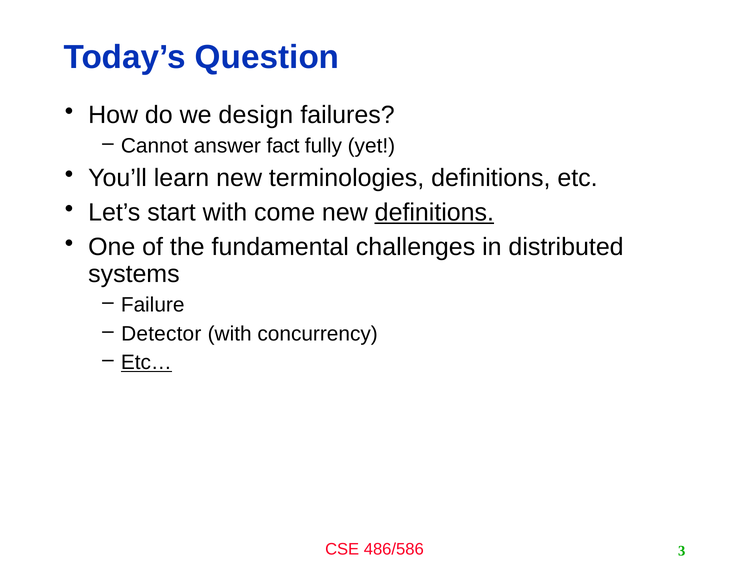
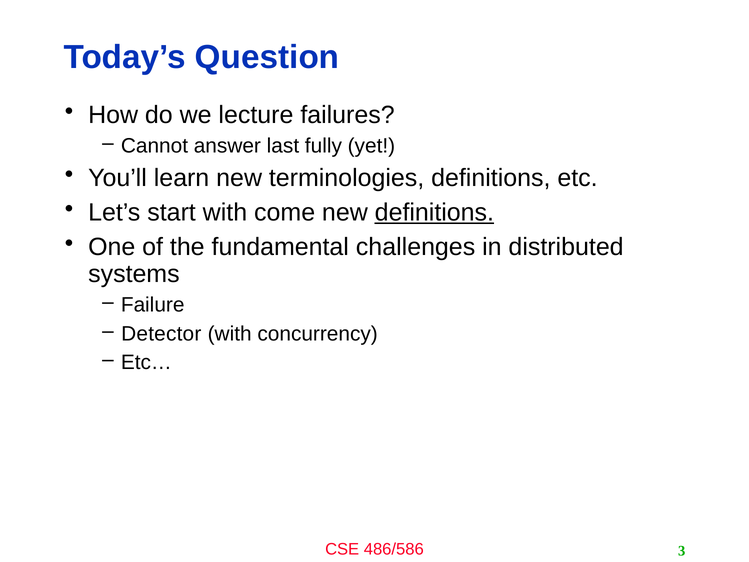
design: design -> lecture (256, 115)
fact: fact -> last (283, 146)
Etc… underline: present -> none (146, 362)
